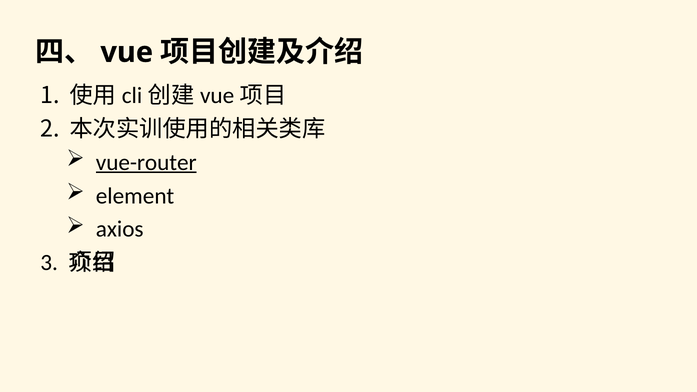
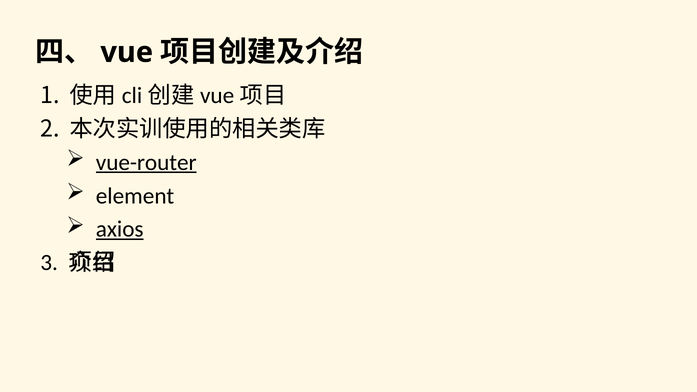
axios underline: none -> present (120, 229)
